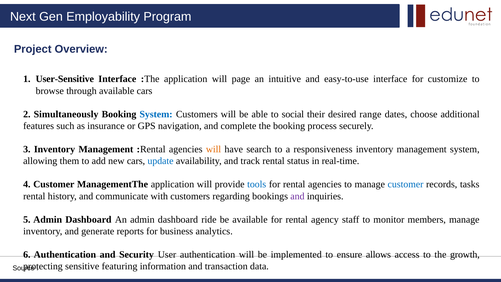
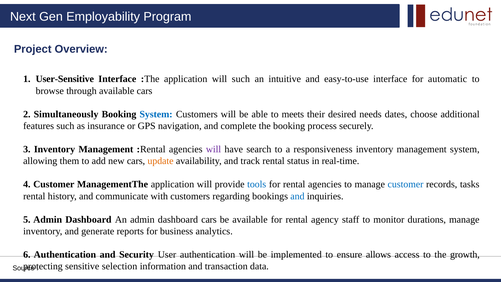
will page: page -> such (241, 79)
customize: customize -> automatic (448, 79)
social: social -> meets (293, 114)
range: range -> needs (370, 114)
will colour: orange -> purple (214, 149)
update colour: blue -> orange (161, 161)
and colour: purple -> blue (297, 196)
dashboard ride: ride -> cars (209, 219)
members: members -> durations (427, 219)
featuring: featuring -> selection (120, 266)
